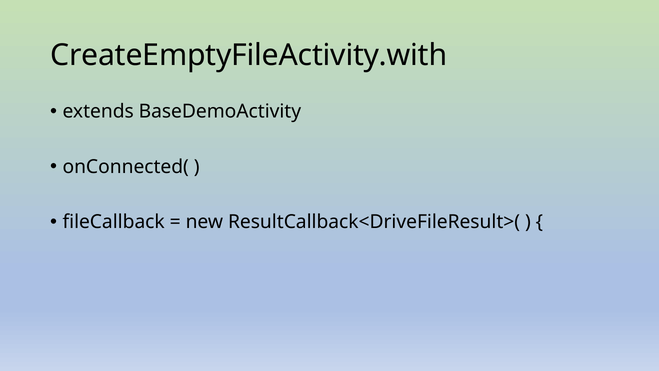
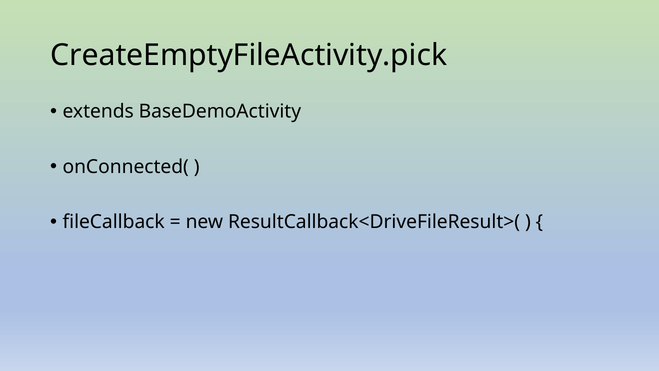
CreateEmptyFileActivity.with: CreateEmptyFileActivity.with -> CreateEmptyFileActivity.pick (249, 55)
